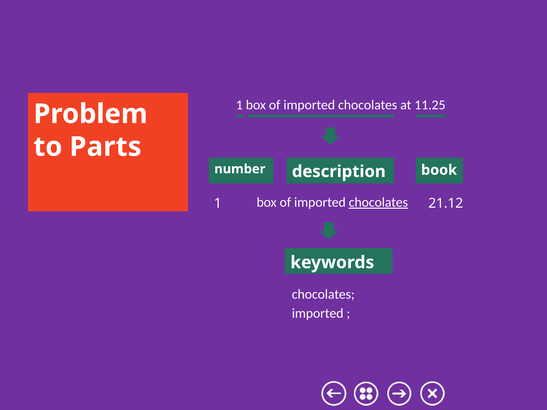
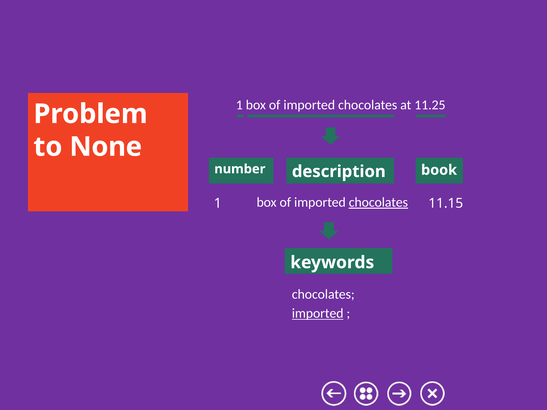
Parts: Parts -> None (106, 147)
21.12: 21.12 -> 11.15 (446, 203)
imported underline: none -> present (318, 314)
